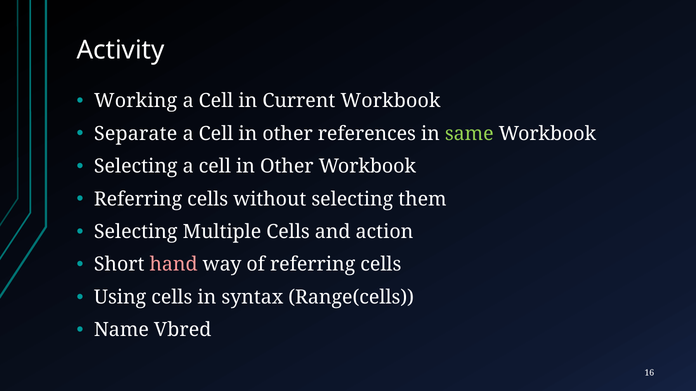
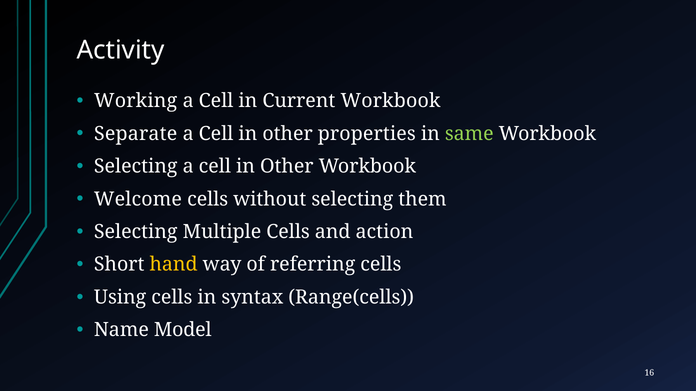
references: references -> properties (367, 134)
Referring: Referring -> Welcome (138, 199)
hand colour: pink -> yellow (174, 265)
Vbred: Vbred -> Model (183, 330)
